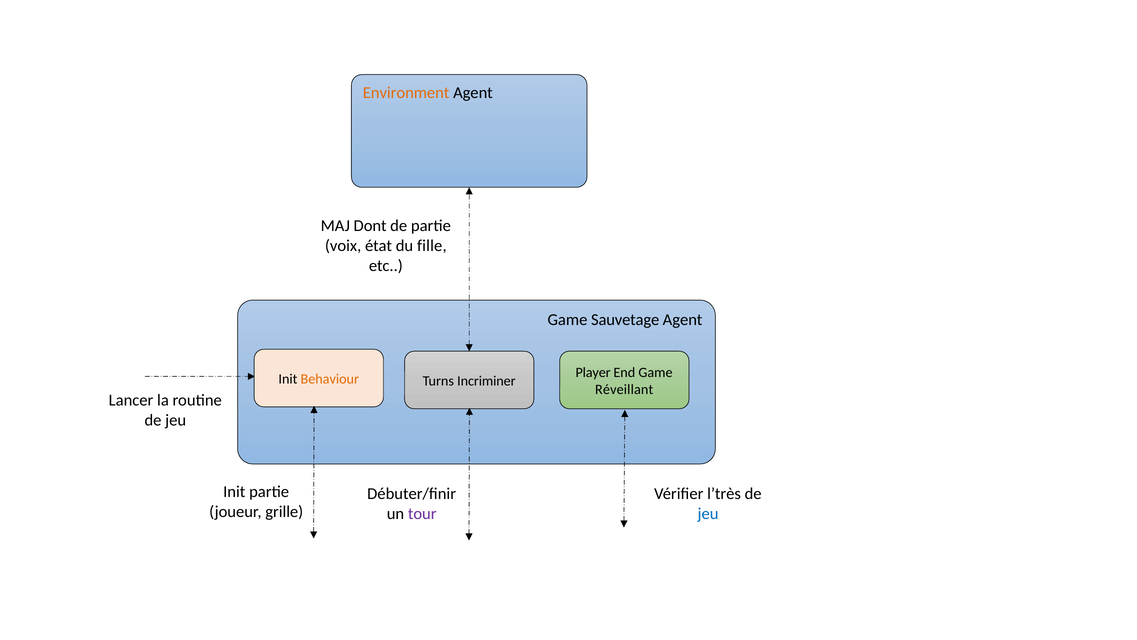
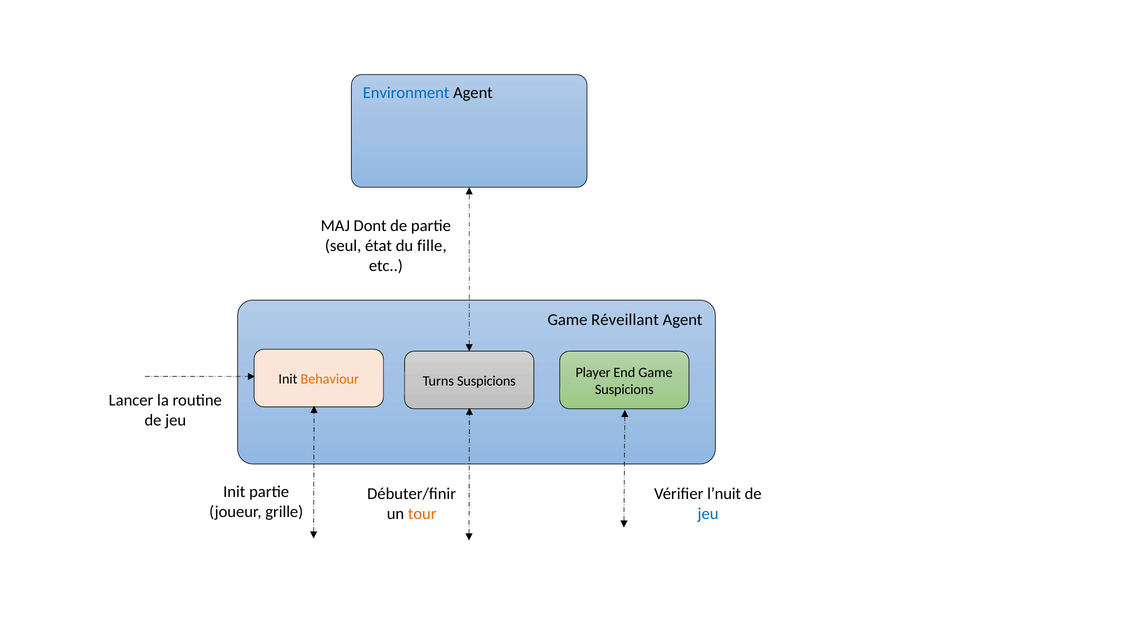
Environment colour: orange -> blue (406, 93)
voix: voix -> seul (343, 246)
Sauvetage: Sauvetage -> Réveillant (625, 320)
Turns Incriminer: Incriminer -> Suspicions (486, 381)
Réveillant: Réveillant -> Suspicions (624, 389)
l’très: l’très -> l’nuit (724, 494)
tour colour: purple -> orange (422, 514)
